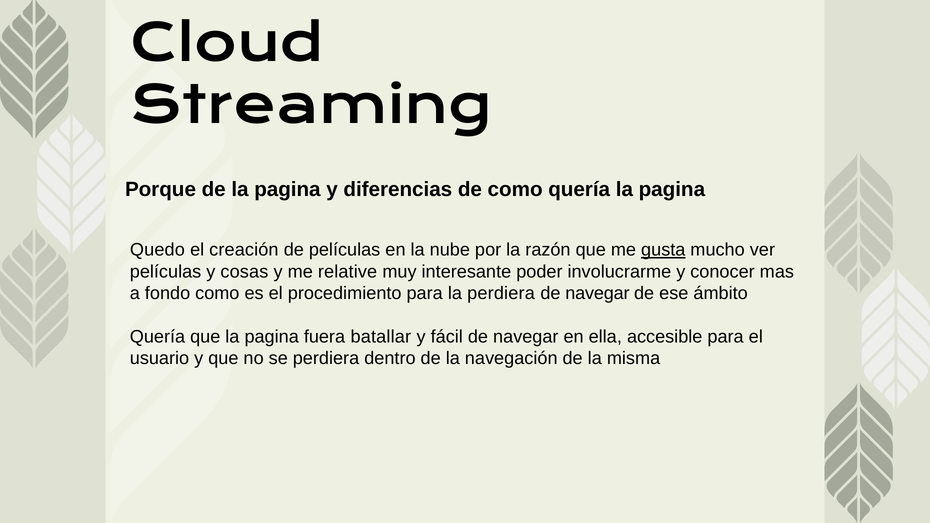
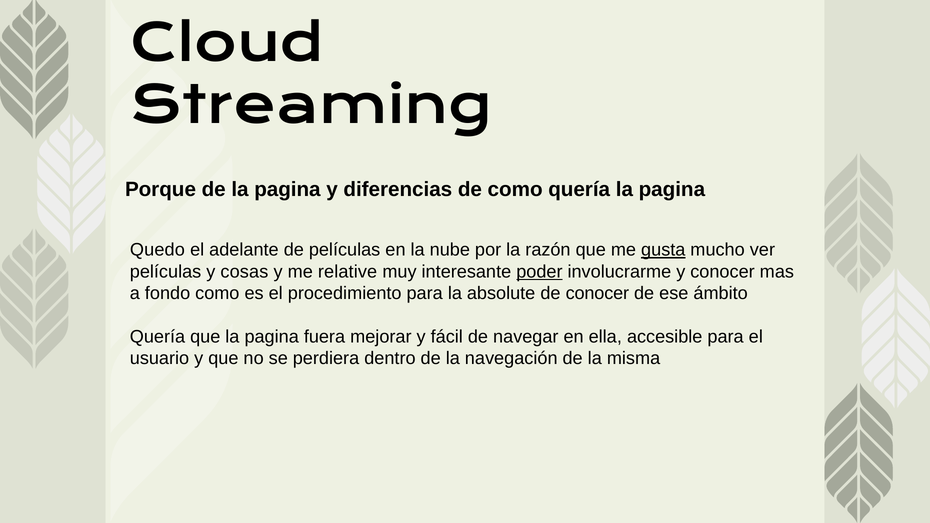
creación: creación -> adelante (244, 250)
poder underline: none -> present (539, 272)
la perdiera: perdiera -> absolute (501, 293)
navegar: navegar -> conocer (597, 293)
batallar: batallar -> mejorar (381, 337)
